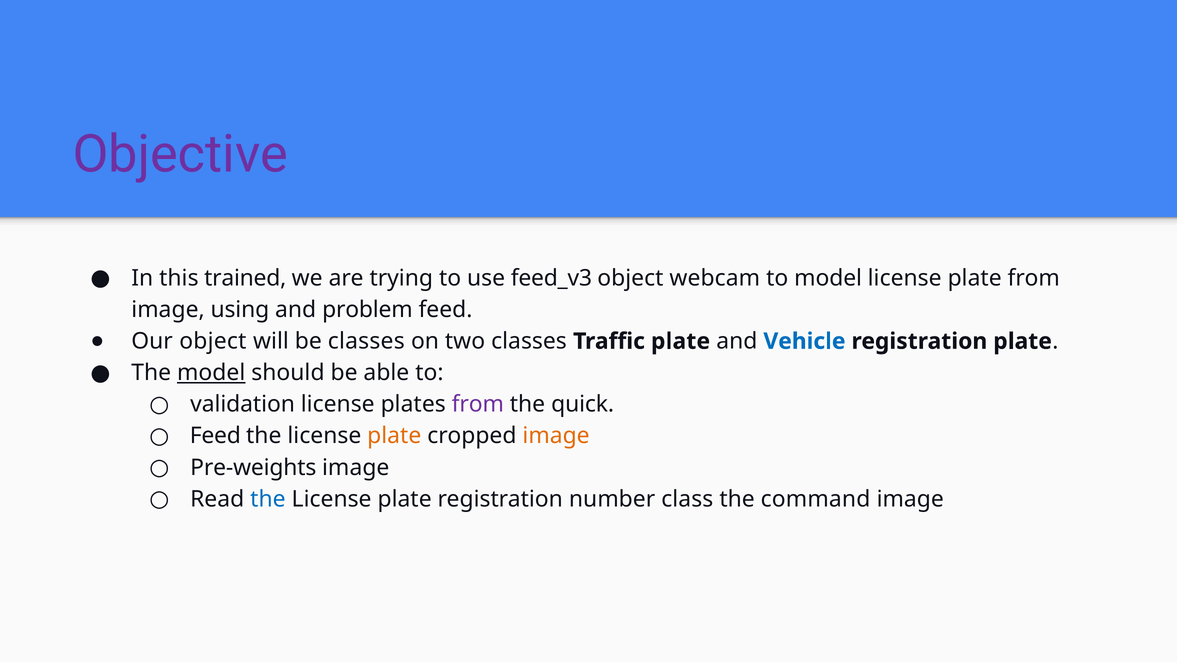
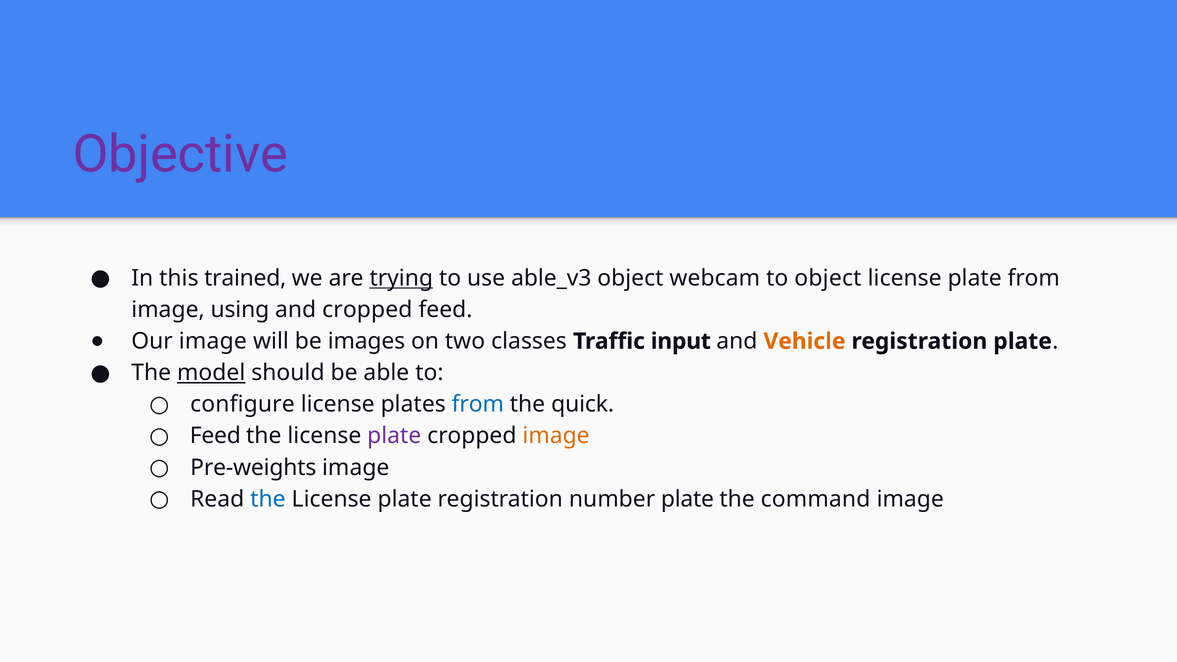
trying underline: none -> present (401, 278)
feed_v3: feed_v3 -> able_v3 (551, 278)
to model: model -> object (828, 278)
and problem: problem -> cropped (367, 310)
Our object: object -> image (213, 341)
be classes: classes -> images (366, 341)
Traffic plate: plate -> input (681, 341)
Vehicle colour: blue -> orange (804, 341)
validation: validation -> configure (242, 404)
from colour: purple -> blue (478, 404)
plate colour: orange -> purple (394, 436)
number class: class -> plate (687, 499)
